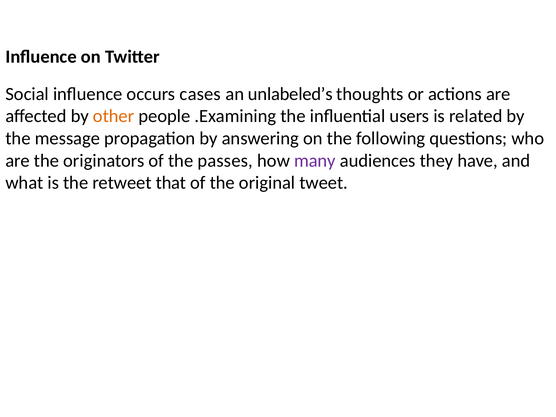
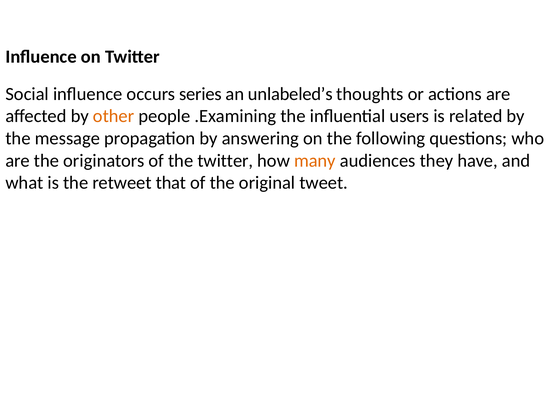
cases: cases -> series (200, 94)
the passes: passes -> twitter (225, 161)
many colour: purple -> orange (315, 161)
